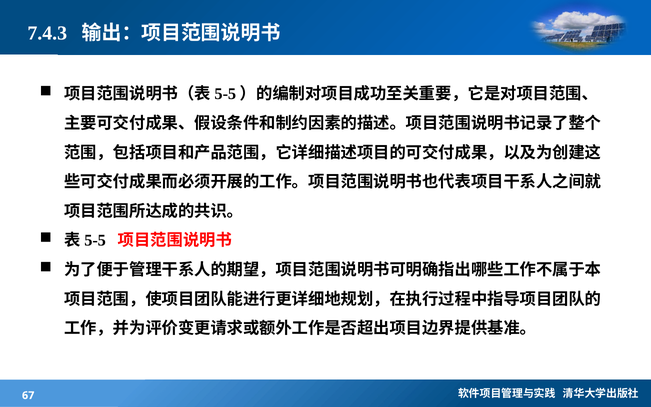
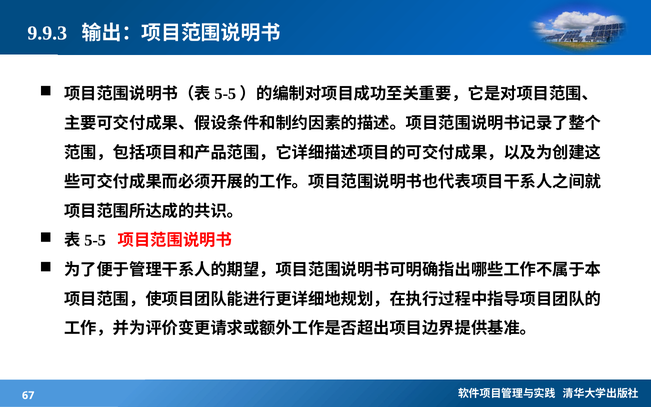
7.4.3: 7.4.3 -> 9.9.3 (47, 33)
